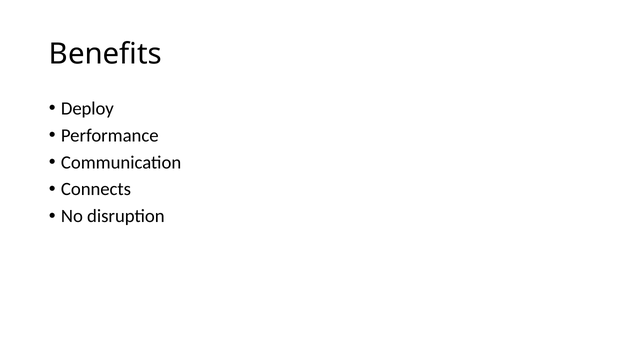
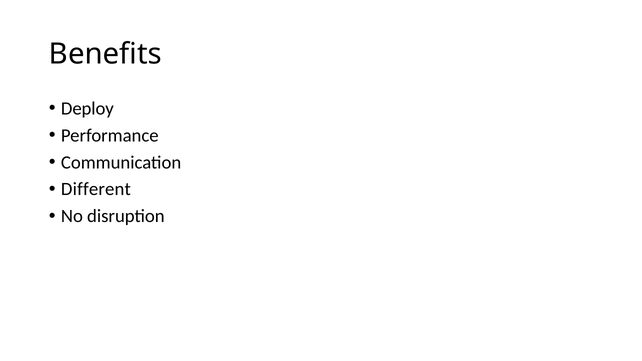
Connects: Connects -> Different (96, 189)
